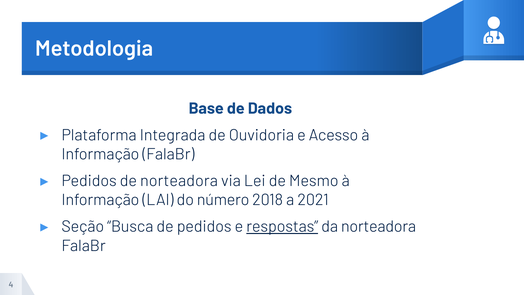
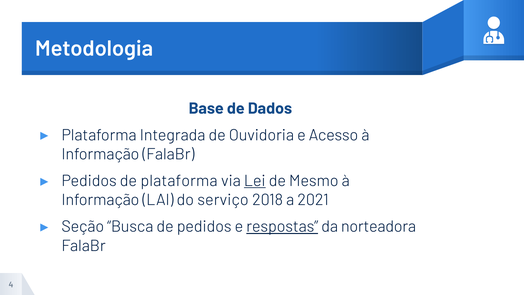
de norteadora: norteadora -> plataforma (179, 181)
Lei underline: none -> present (255, 181)
número: número -> serviço (223, 200)
